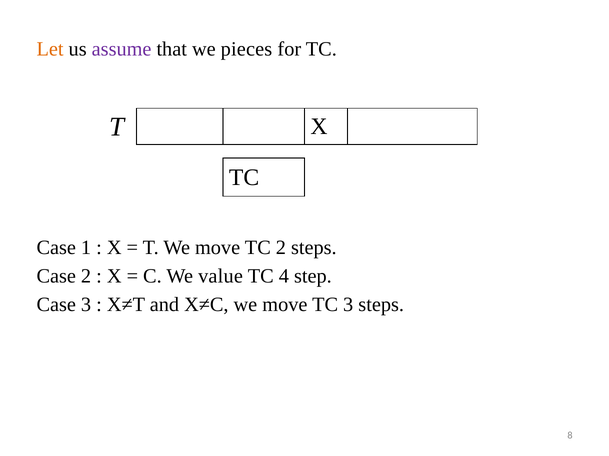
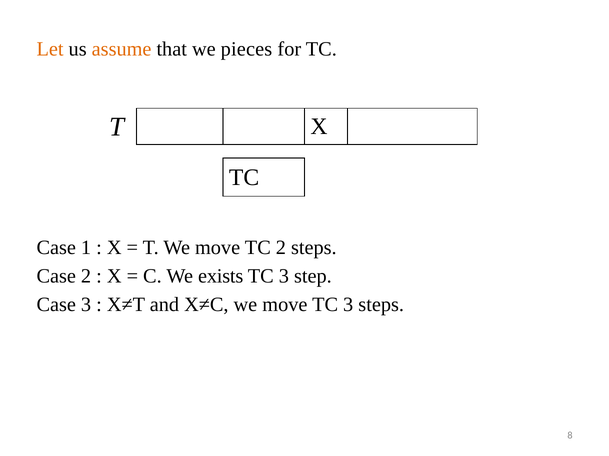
assume colour: purple -> orange (122, 49)
value: value -> exists (221, 276)
4: 4 -> 3 (284, 276)
